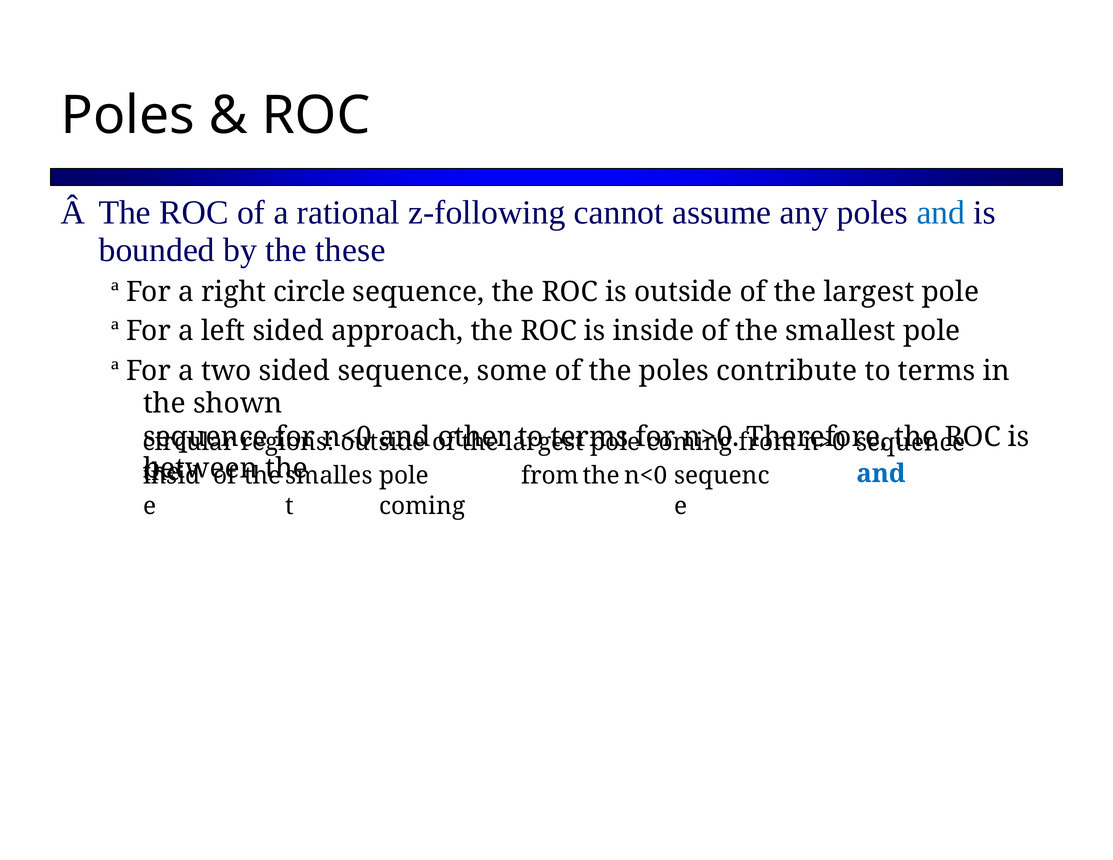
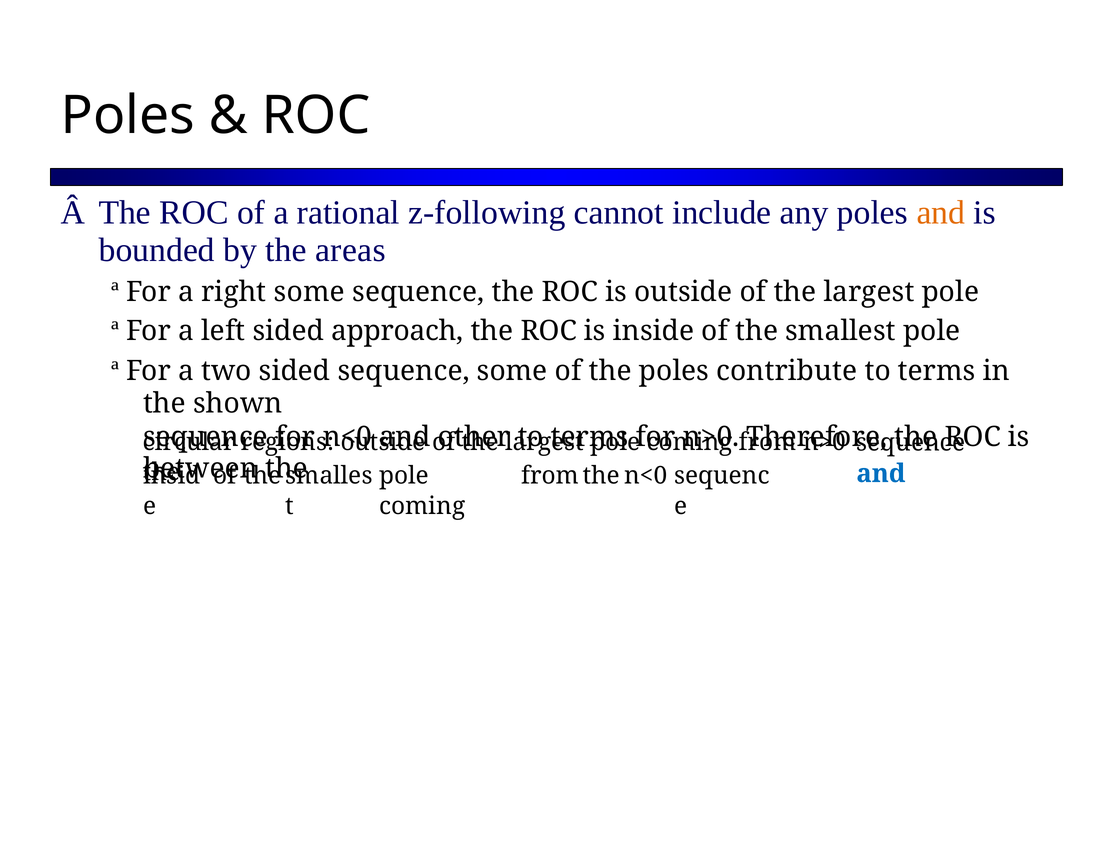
assume: assume -> include (722, 213)
and colour: blue -> orange (941, 213)
these: these -> areas (350, 250)
right circle: circle -> some (309, 292)
